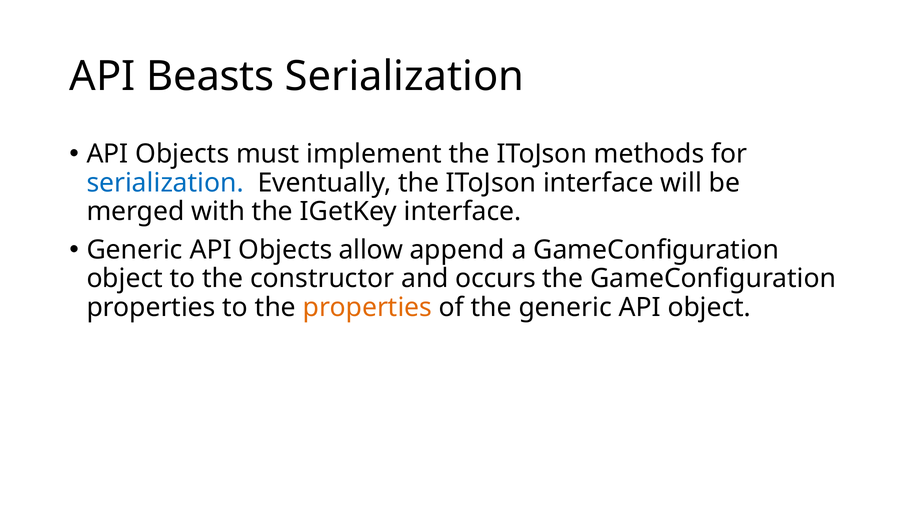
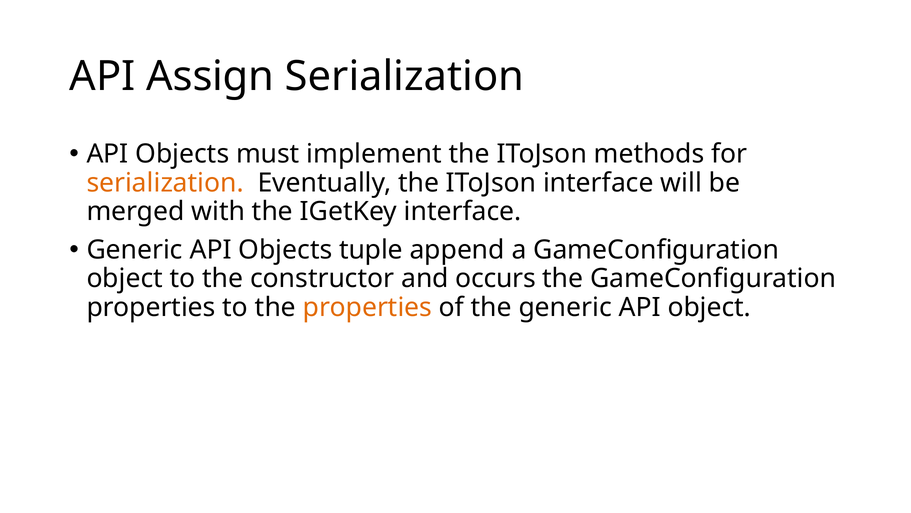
Beasts: Beasts -> Assign (210, 77)
serialization colour: blue -> orange (165, 183)
allow: allow -> tuple (371, 250)
